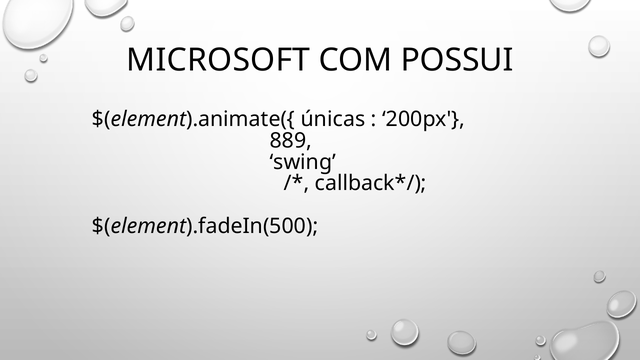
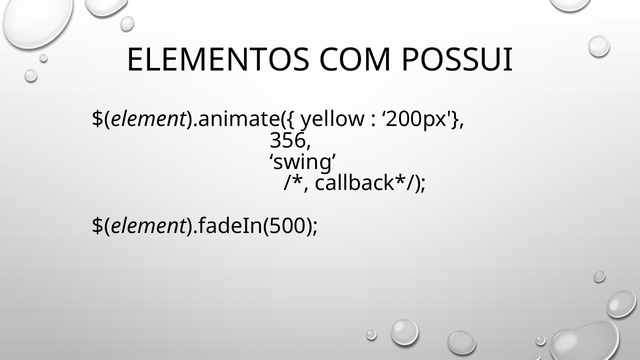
MICROSOFT: MICROSOFT -> ELEMENTOS (218, 60)
únicas: únicas -> yellow (333, 119)
889: 889 -> 356 (291, 141)
